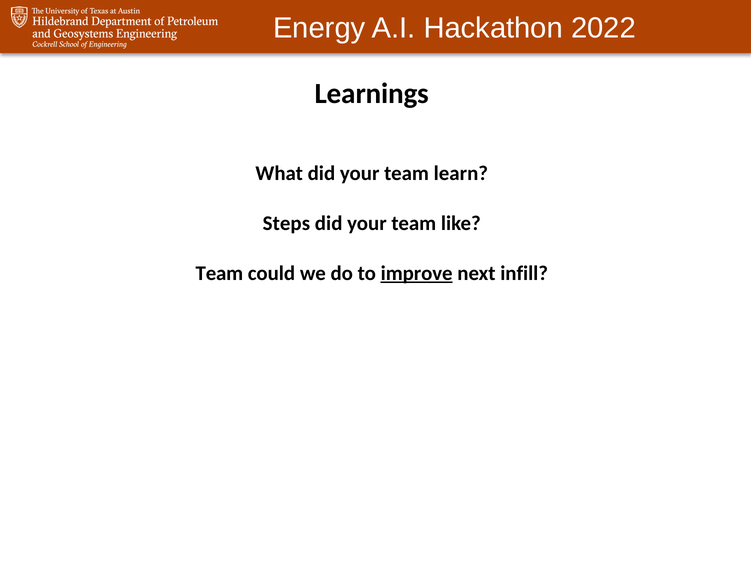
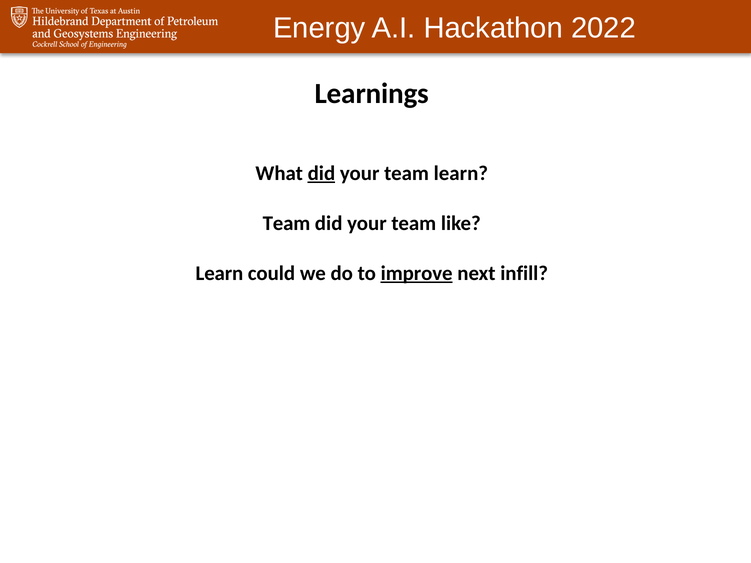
did underline: none -> present (321, 173)
Steps: Steps -> Team (286, 223)
Team: Team -> Learn (219, 273)
